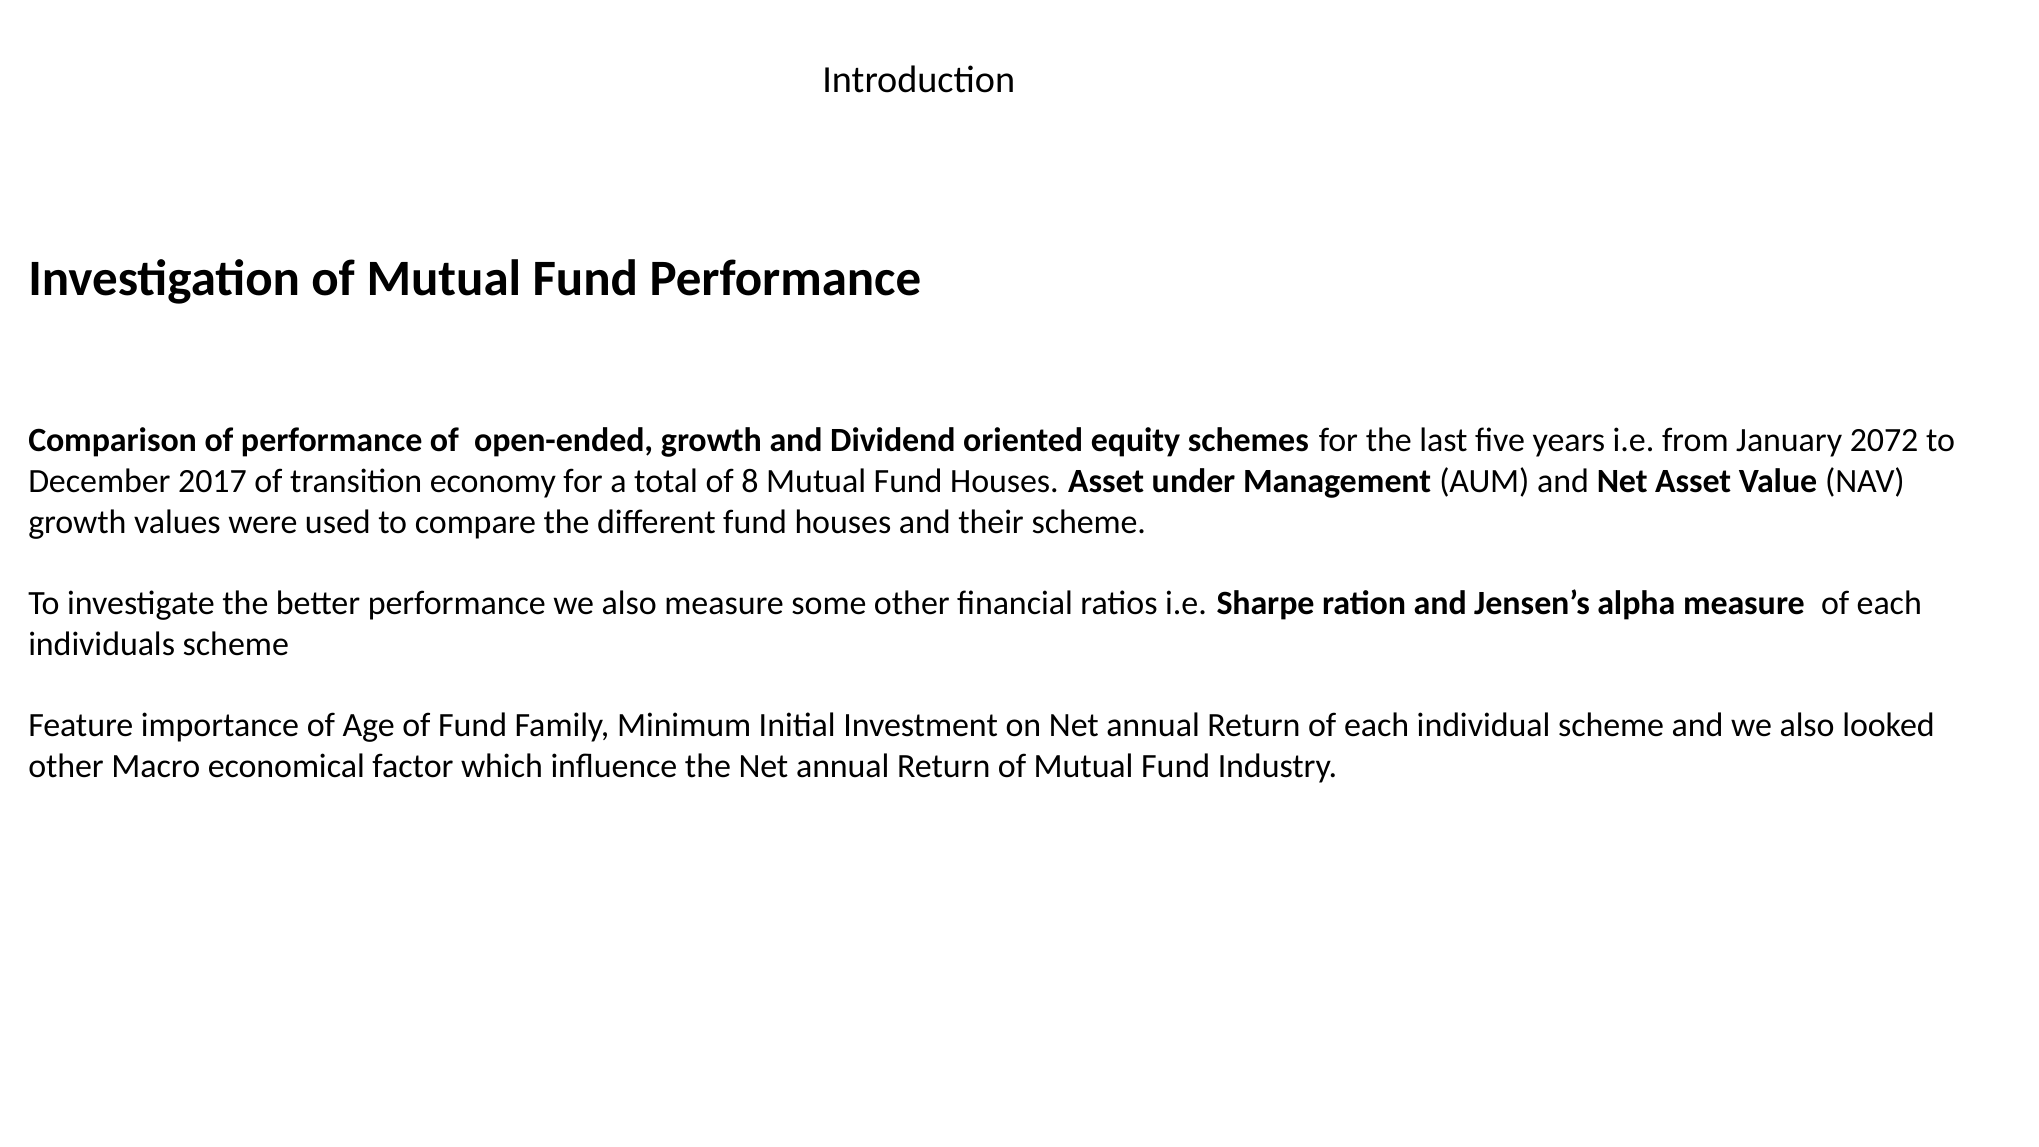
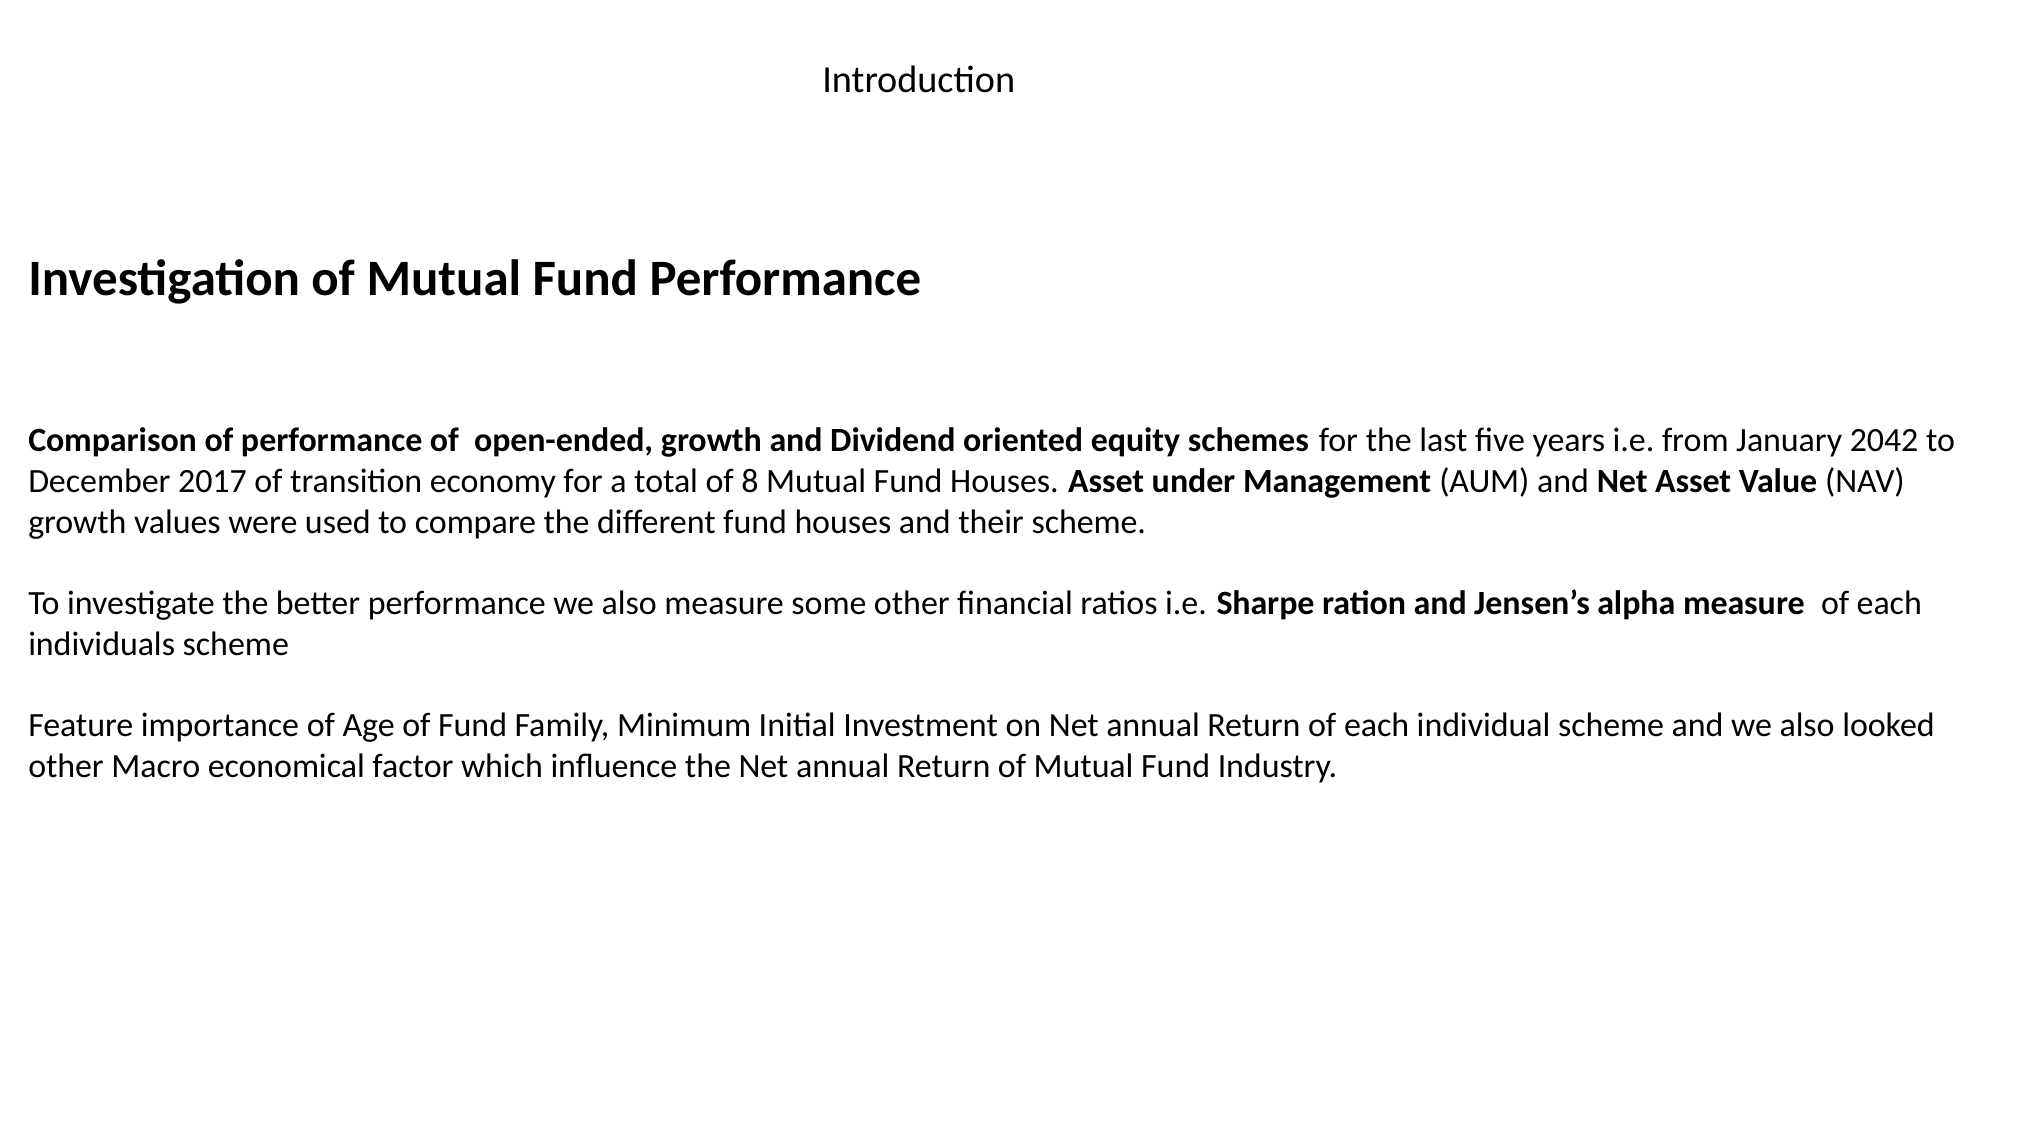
2072: 2072 -> 2042 (1884, 440)
